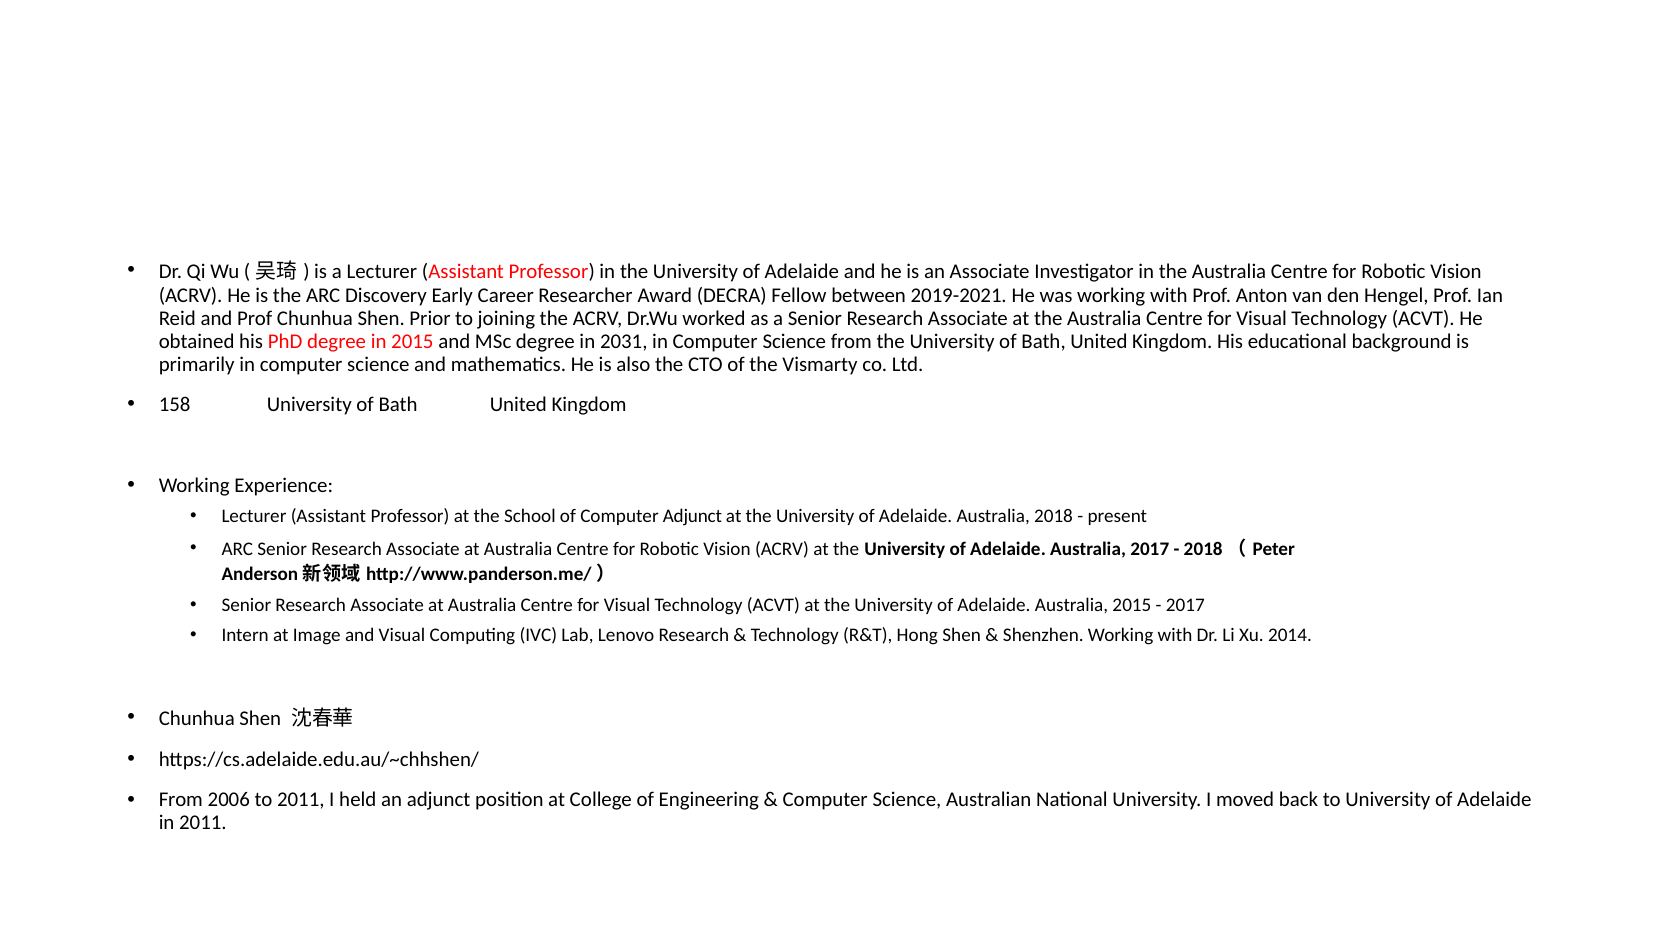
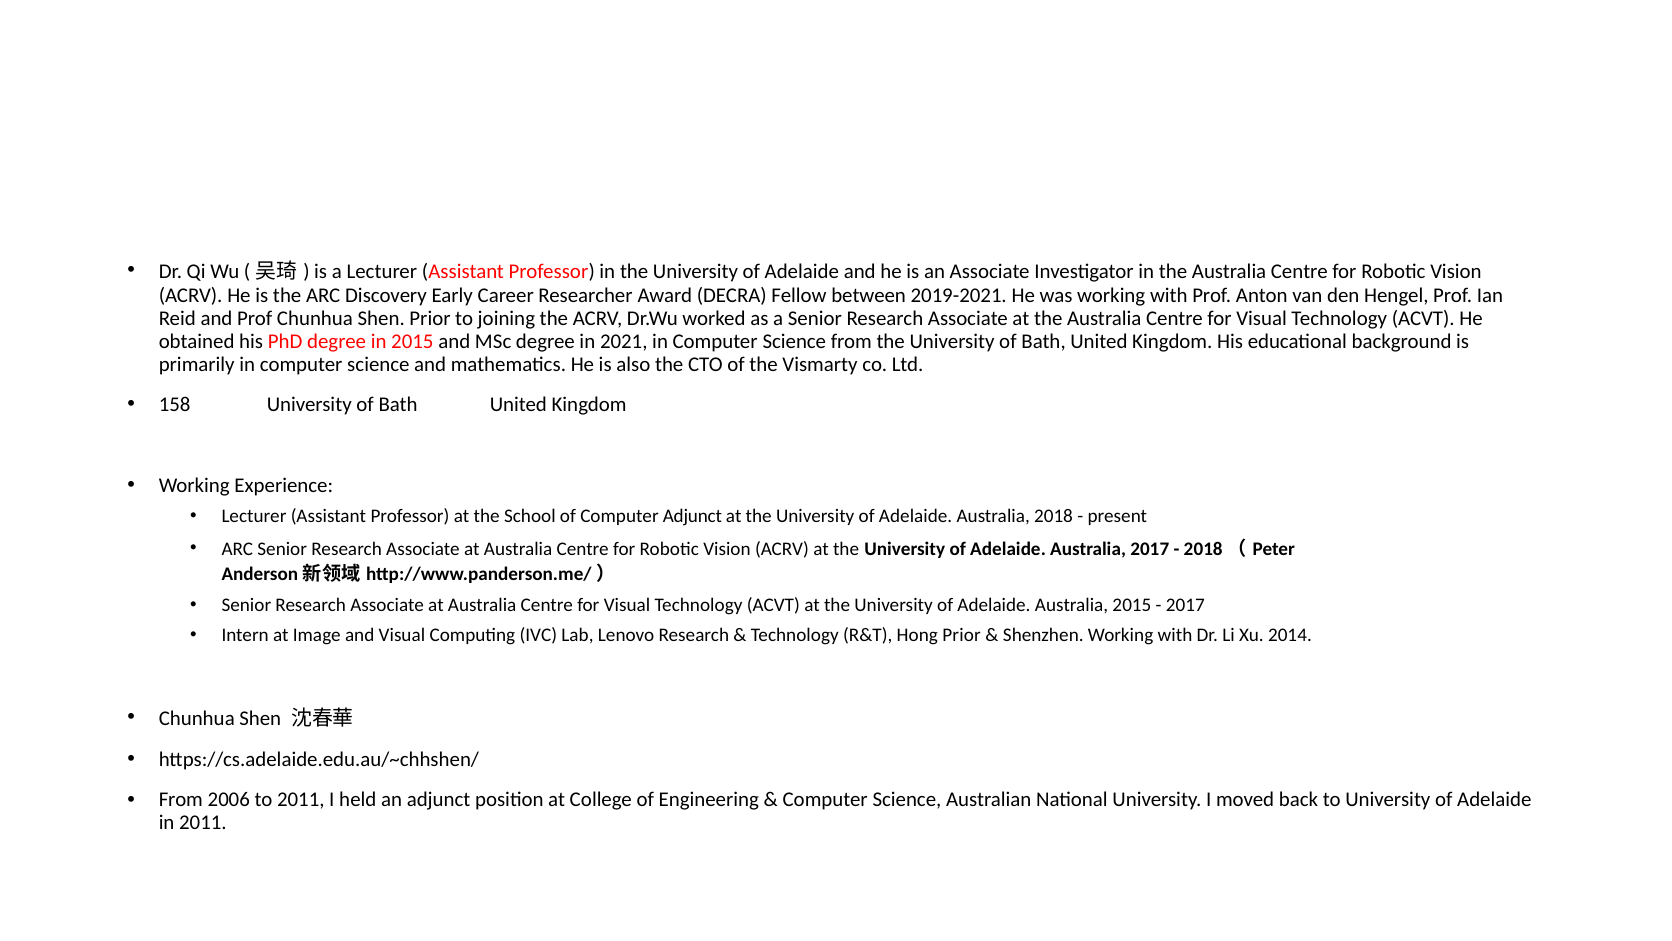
2031: 2031 -> 2021 (624, 341)
Hong Shen: Shen -> Prior (962, 635)
